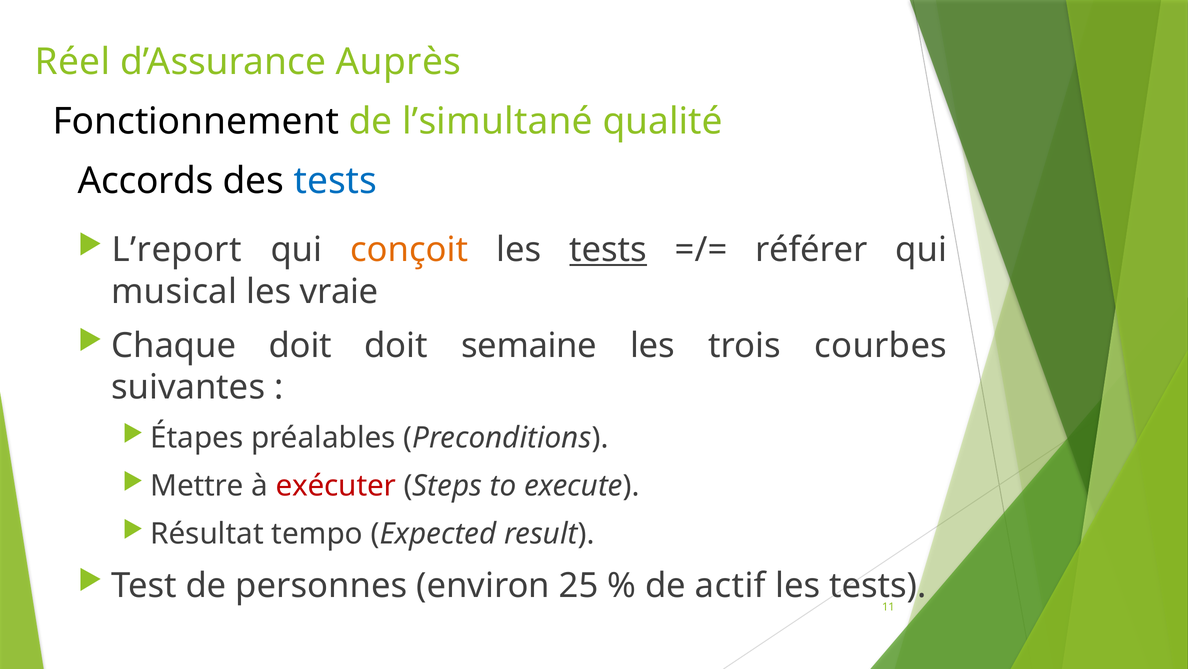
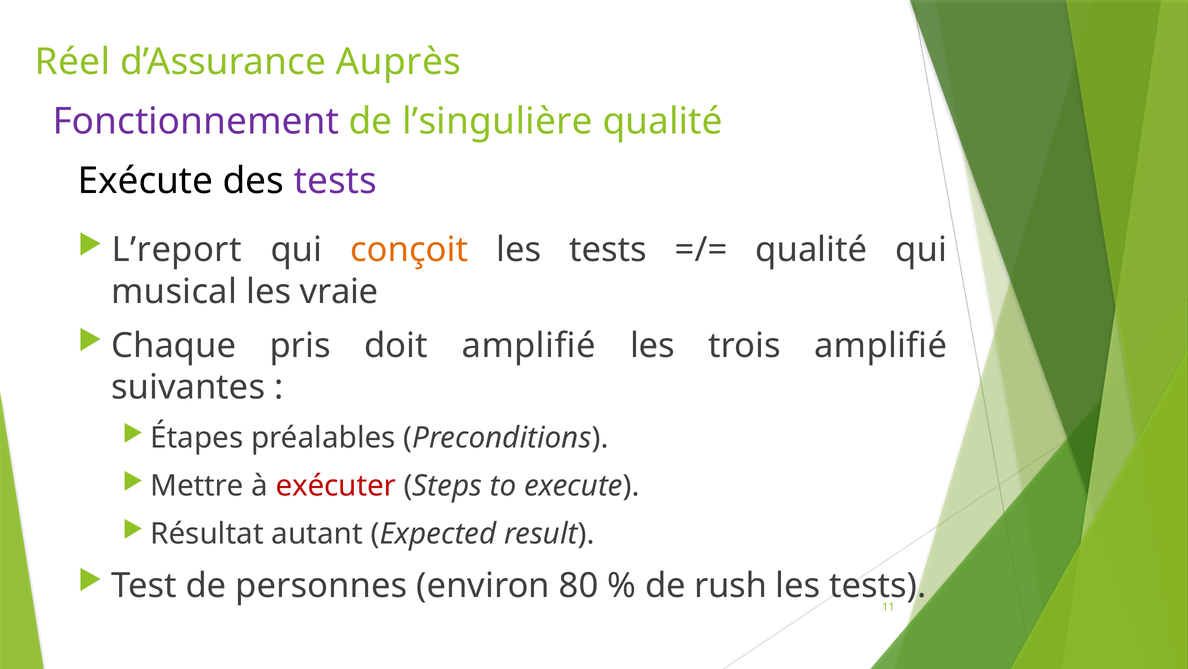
Fonctionnement colour: black -> purple (196, 121)
l’simultané: l’simultané -> l’singulière (497, 121)
Accords: Accords -> Exécute (145, 181)
tests colour: blue -> purple (335, 181)
tests underline: present -> none (608, 250)
référer: référer -> qualité (811, 250)
Chaque doit: doit -> pris (300, 345)
doit semaine: semaine -> amplifié (529, 345)
trois courbes: courbes -> amplifié (881, 345)
tempo: tempo -> autant (317, 534)
25: 25 -> 80 (579, 585)
actif: actif -> rush (731, 585)
